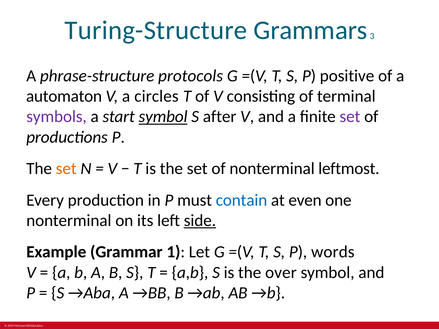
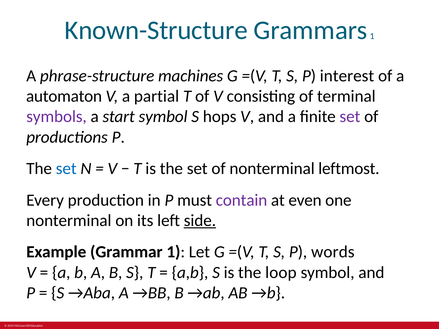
Turing-Structure: Turing-Structure -> Known-Structure (156, 30)
Grammars 3: 3 -> 1 (372, 36)
protocols: protocols -> machines (191, 76)
positive: positive -> interest (347, 76)
circles: circles -> partial (157, 96)
symbol underline: present -> none (163, 117)
after: after -> hops (220, 117)
set colour: orange -> blue (66, 169)
contain colour: blue -> purple (242, 200)
over: over -> loop (281, 273)
